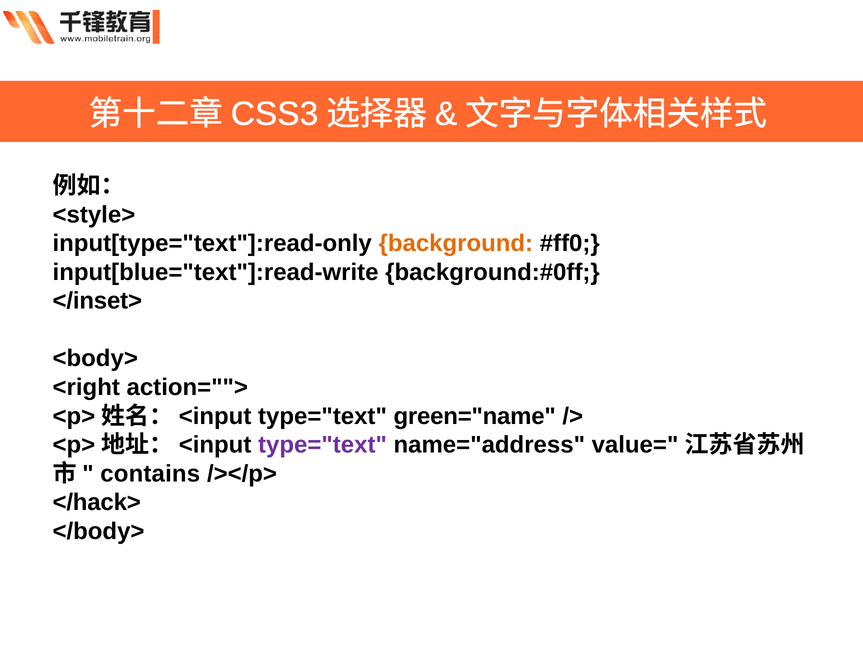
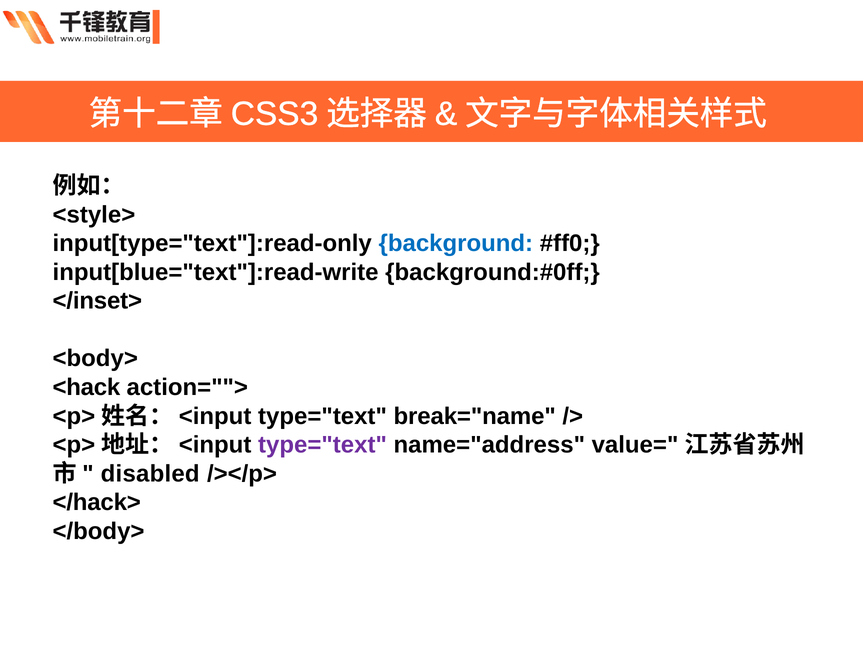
background colour: orange -> blue (456, 244)
<right: <right -> <hack (86, 388)
green="name: green="name -> break="name (475, 416)
contains: contains -> disabled (150, 474)
